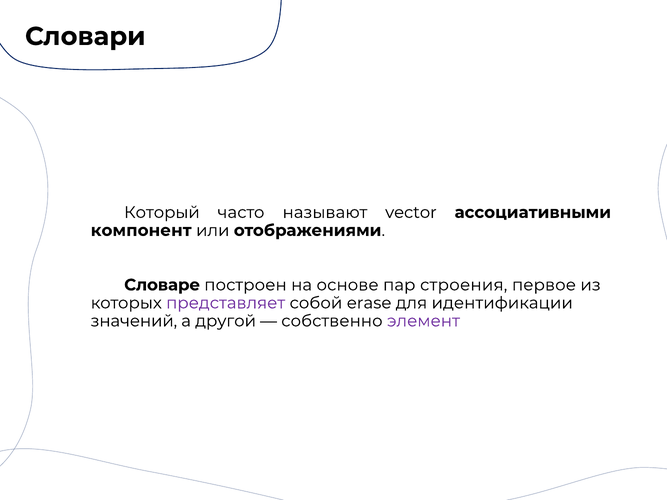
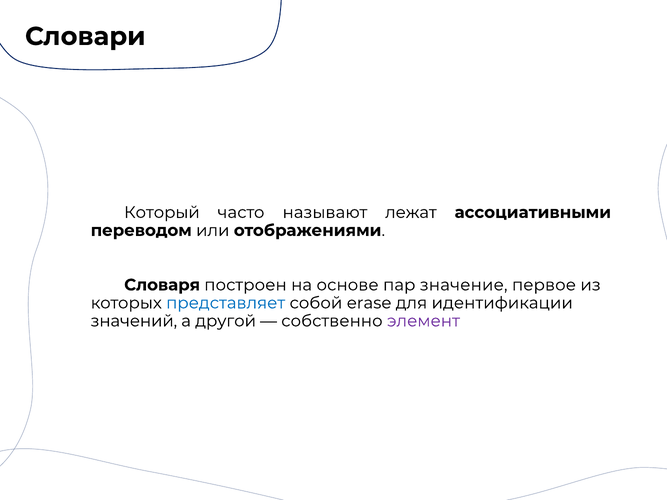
vector: vector -> лежат (411, 213)
компонент: компонент -> переводом (141, 231)
Словаре: Словаре -> Словаря (162, 285)
строения: строения -> значение (464, 285)
представляет colour: purple -> blue (226, 303)
